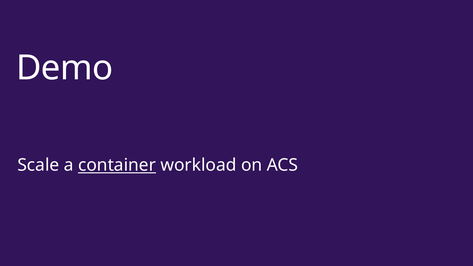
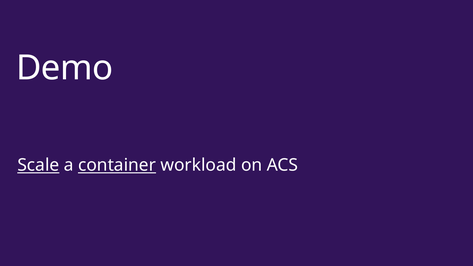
Scale underline: none -> present (38, 165)
